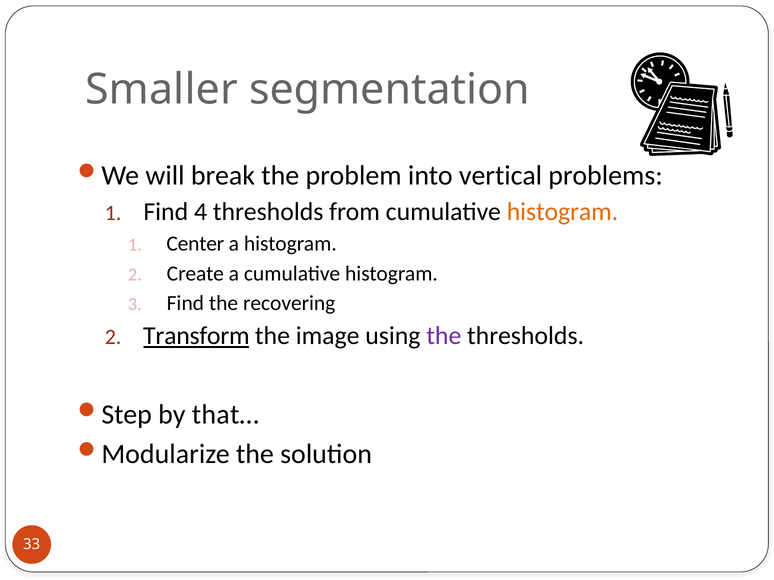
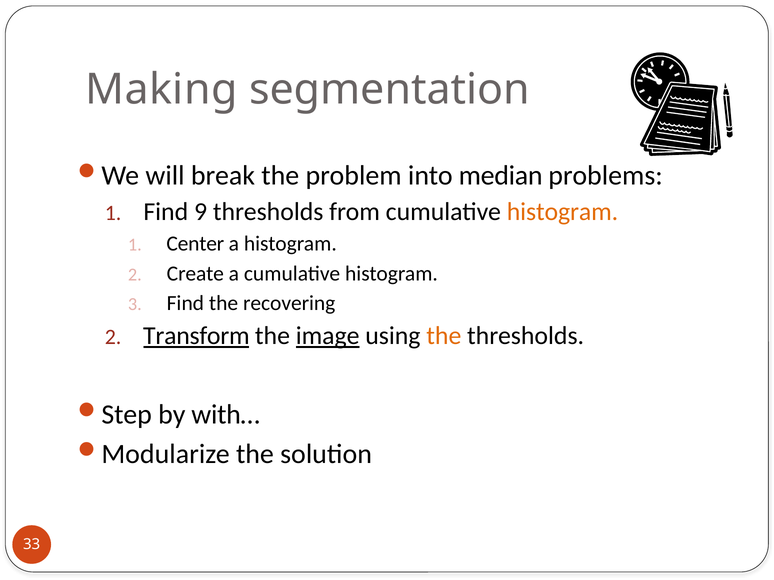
Smaller: Smaller -> Making (161, 89)
vertical: vertical -> median (501, 176)
4: 4 -> 9 (201, 212)
image underline: none -> present (328, 336)
the colour: purple -> orange (444, 336)
that…: that… -> with… (226, 415)
